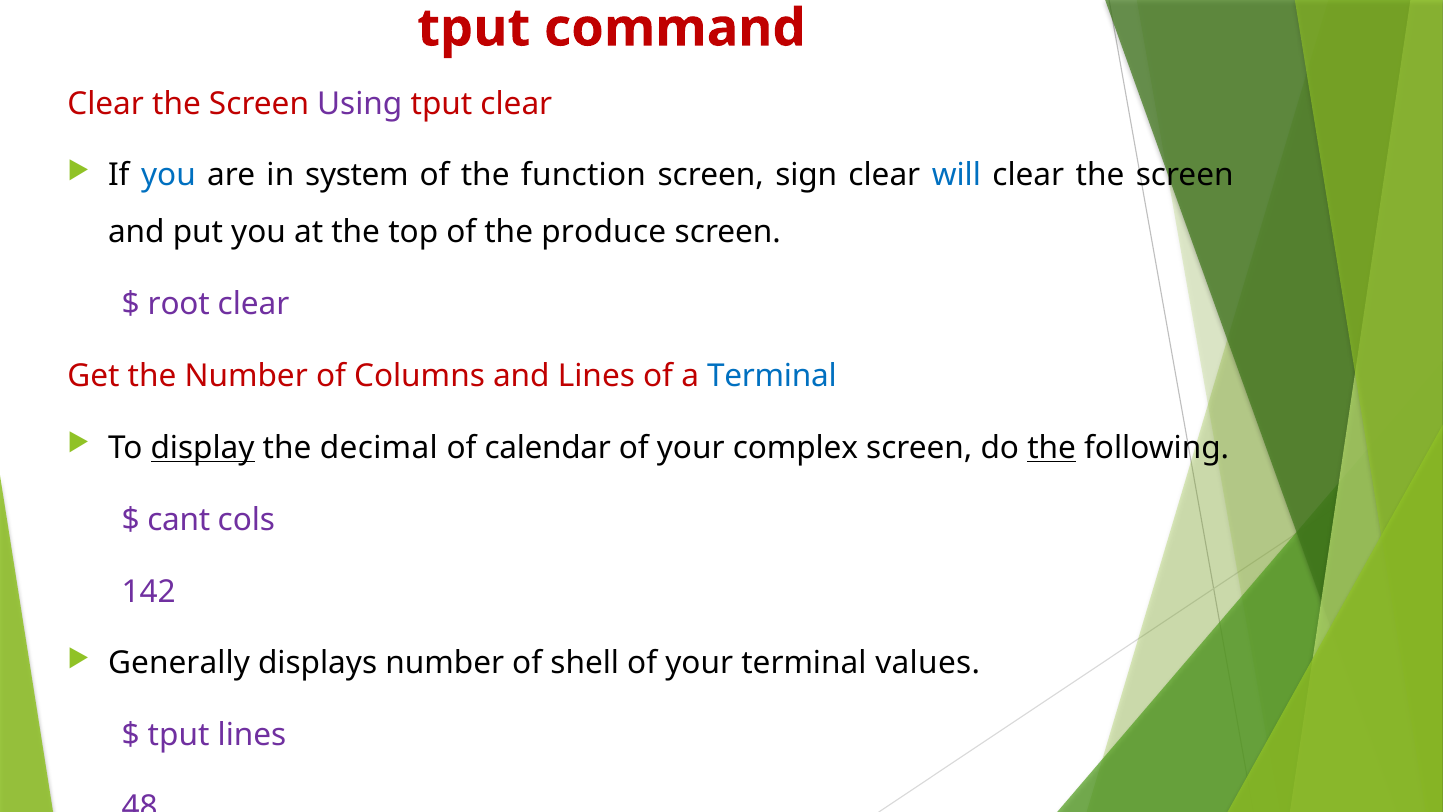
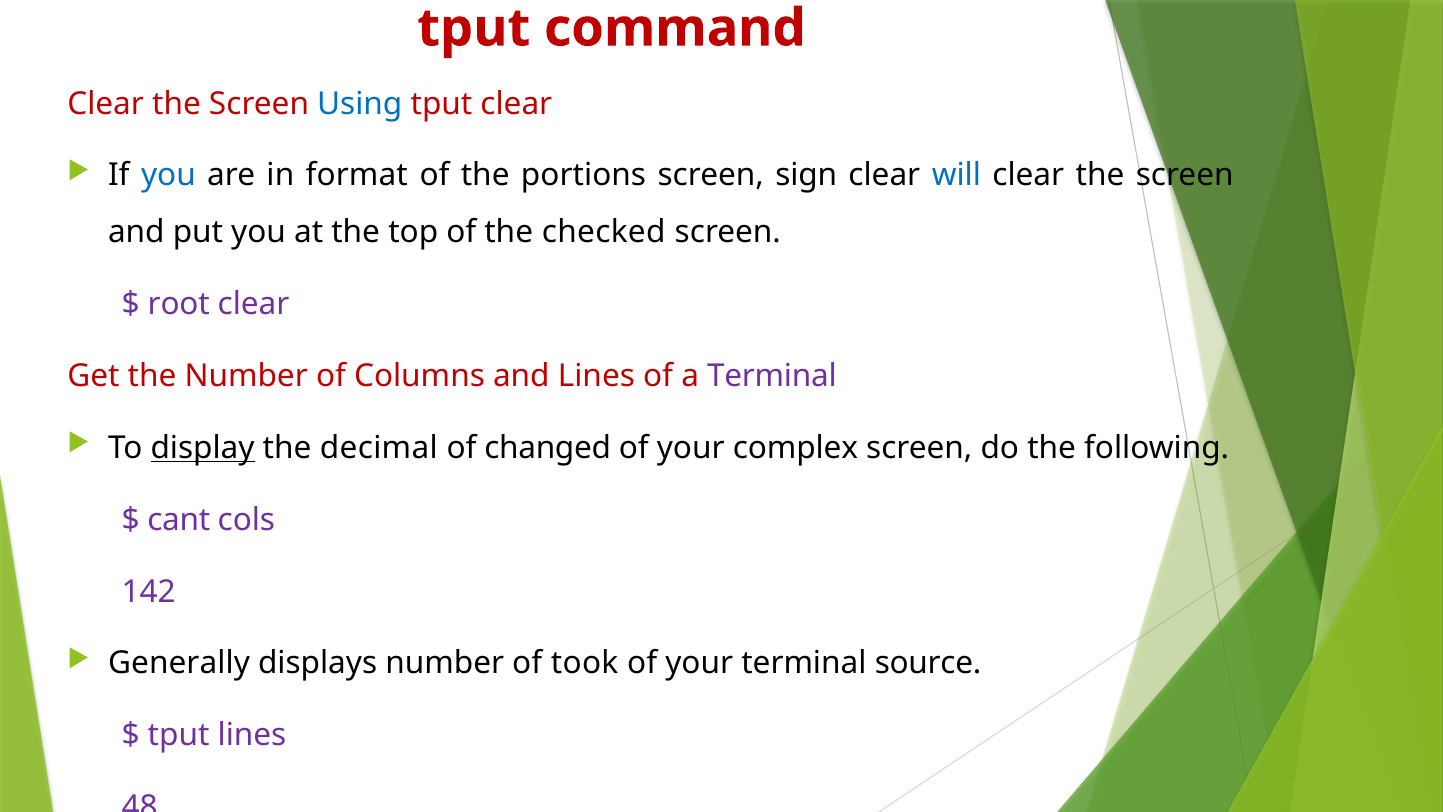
Using colour: purple -> blue (360, 104)
system: system -> format (357, 175)
function: function -> portions (584, 175)
produce: produce -> checked (604, 232)
Terminal colour: blue -> purple (772, 376)
calendar: calendar -> changed (548, 448)
the underline: present -> none (1052, 448)
shell: shell -> took (585, 663)
values: values -> source (928, 663)
